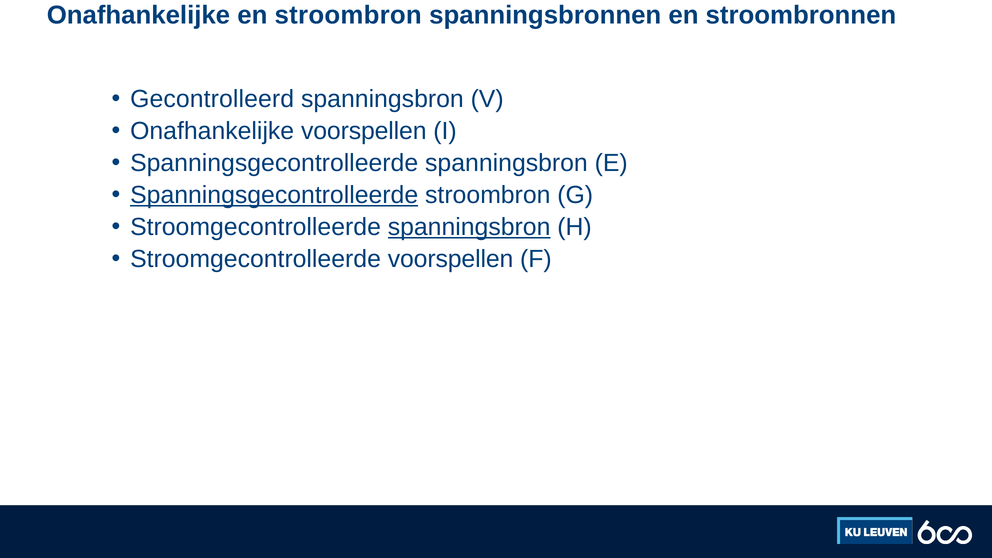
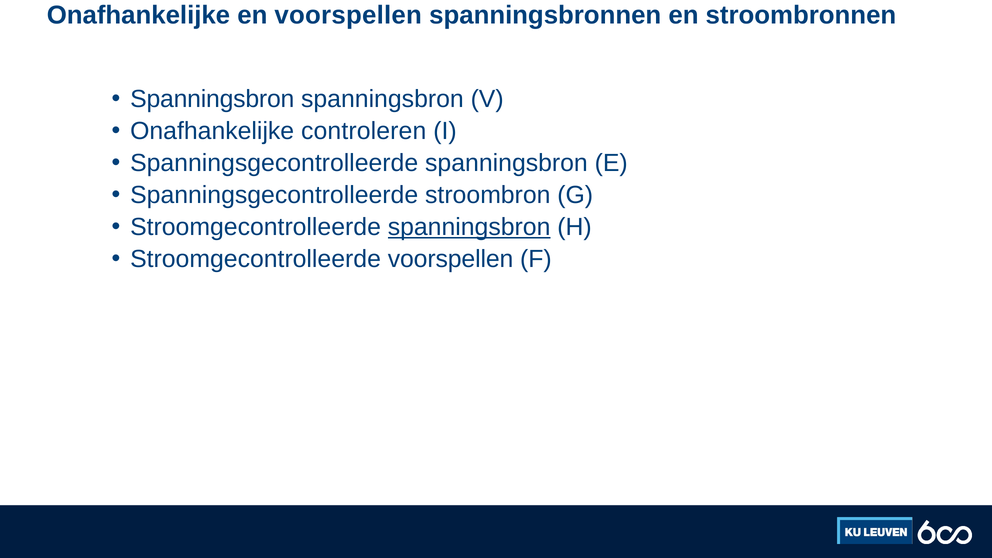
en stroombron: stroombron -> voorspellen (348, 15)
Gecontrolleerd: Gecontrolleerd -> Spanningsbron (212, 99)
Onafhankelijke voorspellen: voorspellen -> controleren (364, 131)
Spanningsgecontrolleerde underline: present -> none (274, 195)
